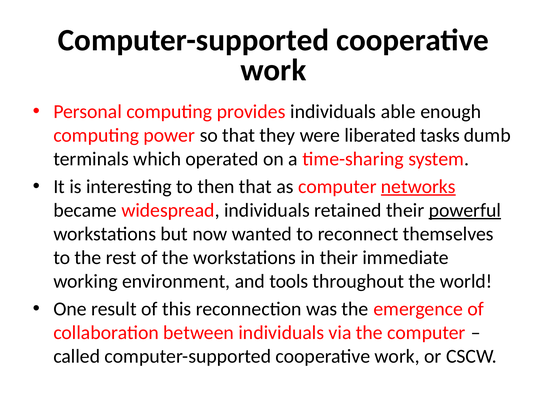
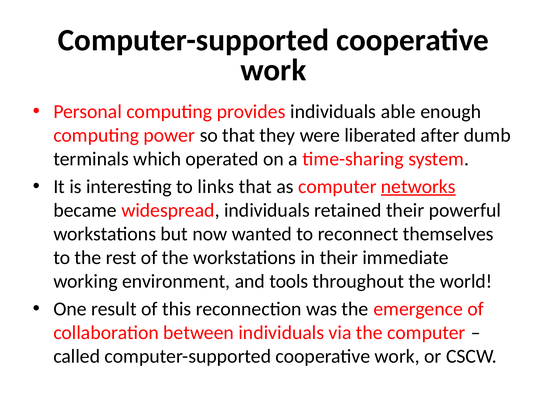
tasks: tasks -> after (440, 135)
then: then -> links (216, 187)
powerful underline: present -> none (465, 210)
